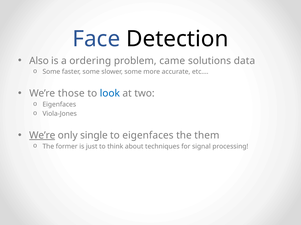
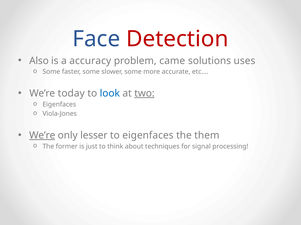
Detection colour: black -> red (177, 39)
ordering: ordering -> accuracy (90, 61)
data: data -> uses (244, 61)
those: those -> today (71, 94)
two underline: none -> present (144, 94)
single: single -> lesser (94, 136)
